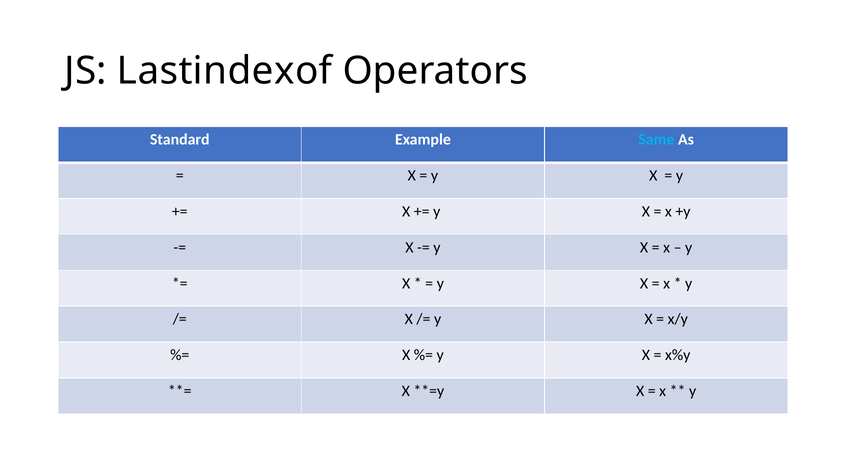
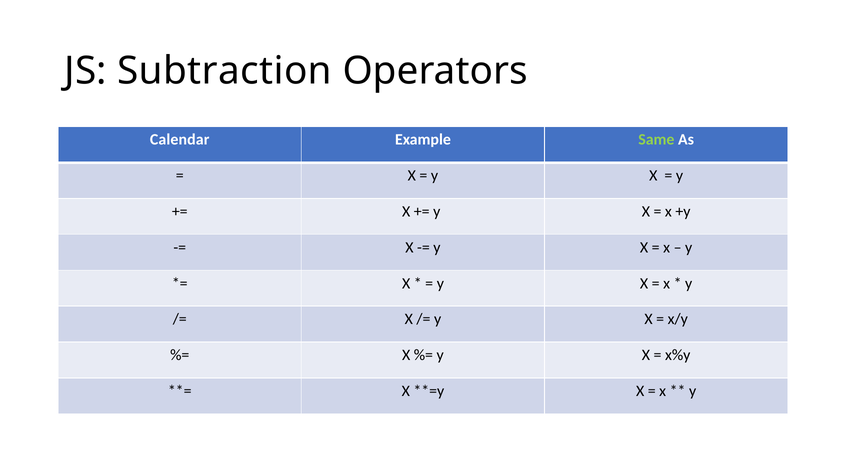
Lastindexof: Lastindexof -> Subtraction (224, 71)
Standard: Standard -> Calendar (180, 140)
Same colour: light blue -> light green (656, 140)
